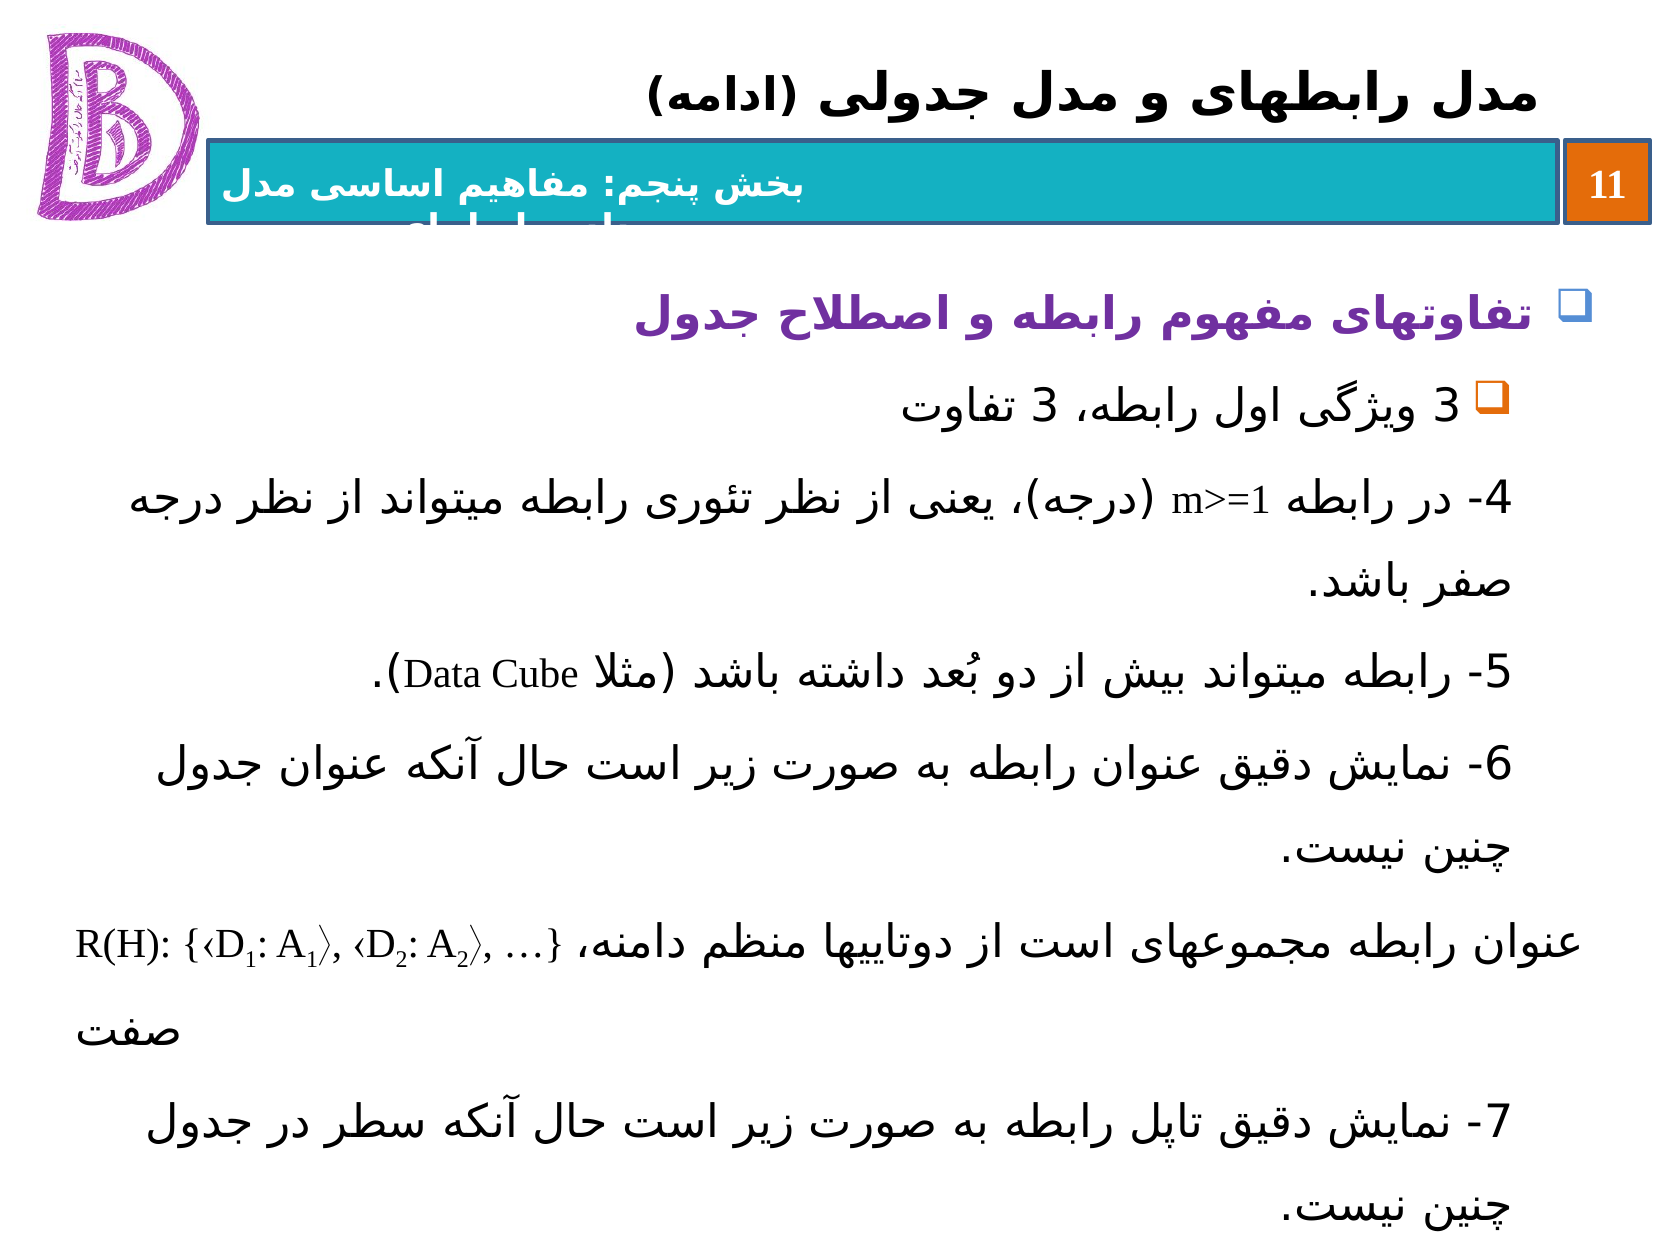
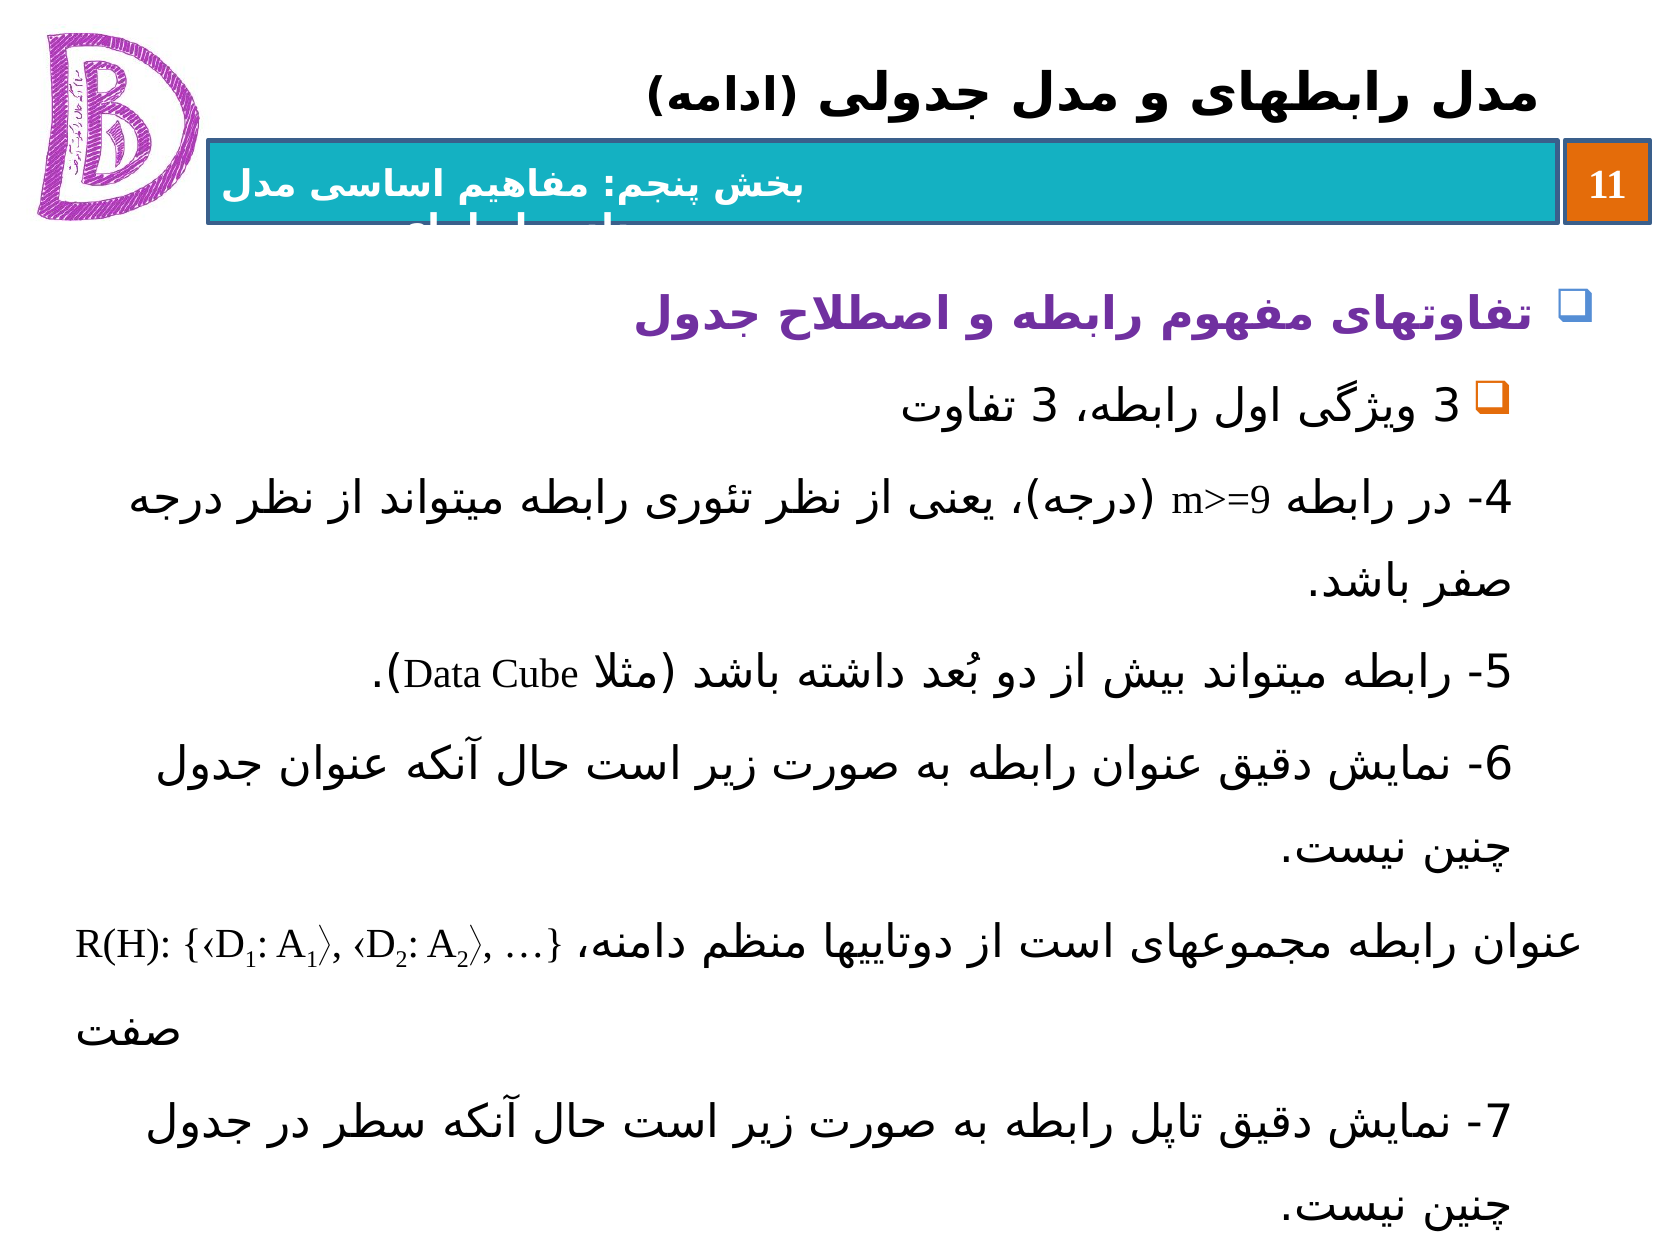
m>=1: m>=1 -> m>=9 (1221, 500)
